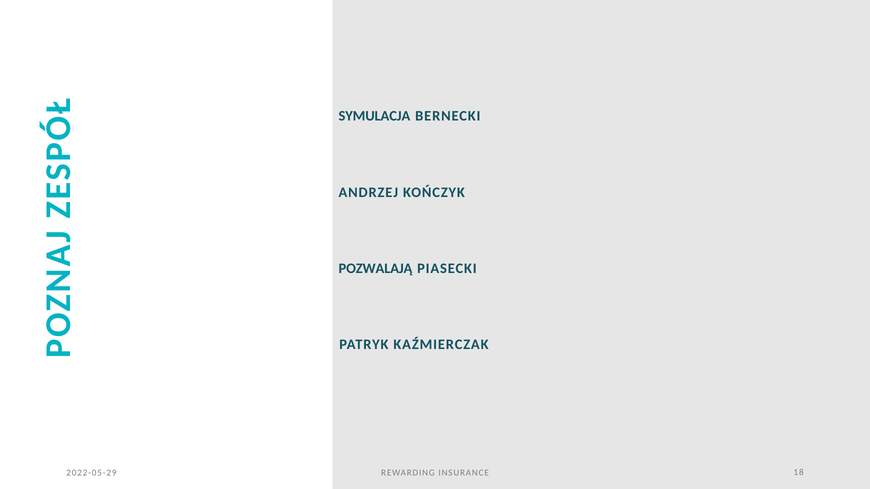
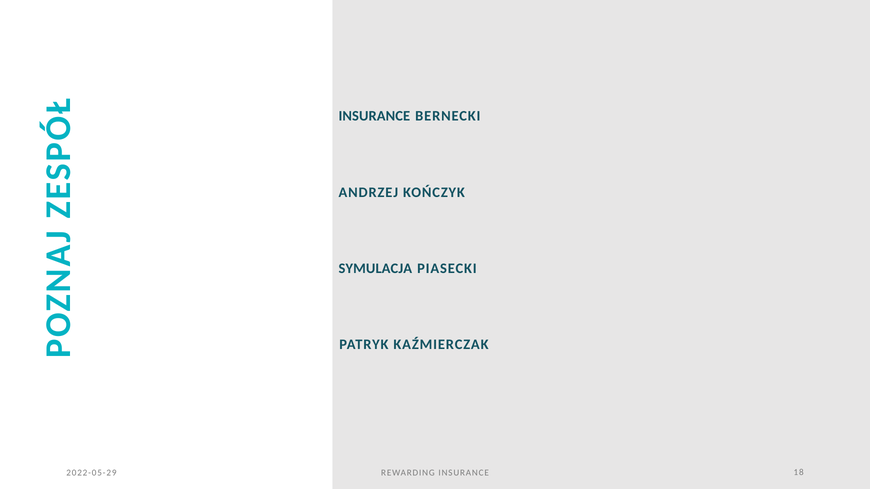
SYMULACJA: SYMULACJA -> INSURANCE (374, 116)
POZWALAJĄ: POZWALAJĄ -> SYMULACJA (375, 269)
